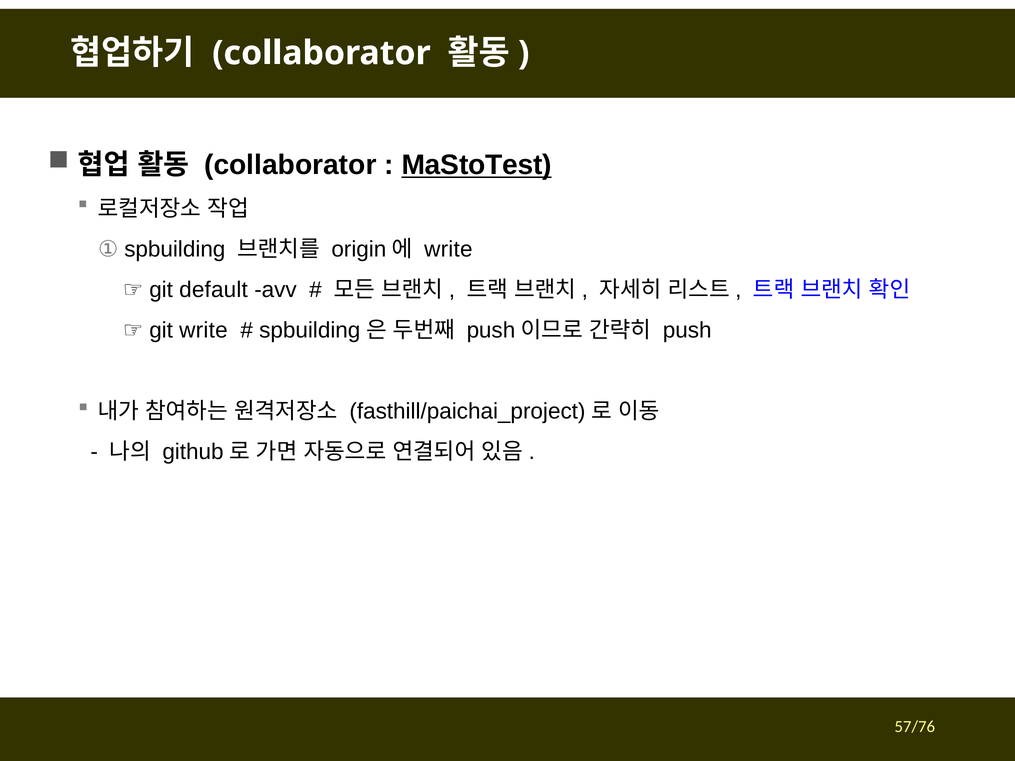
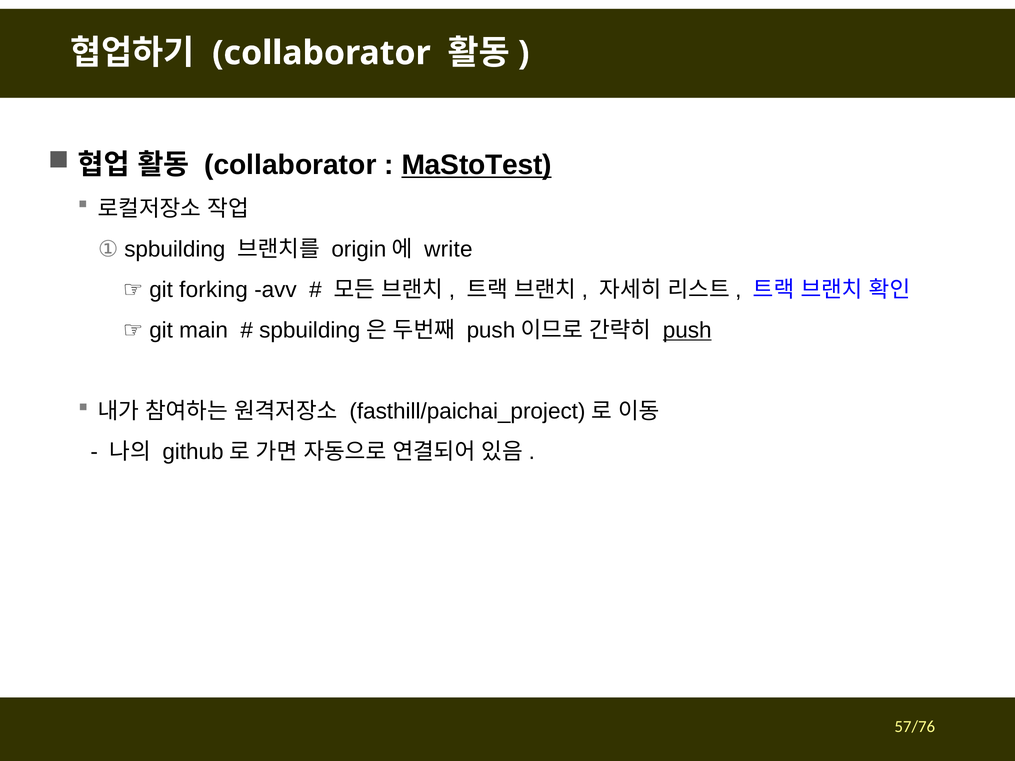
default: default -> forking (214, 290)
git write: write -> main (204, 330)
push underline: none -> present (687, 330)
